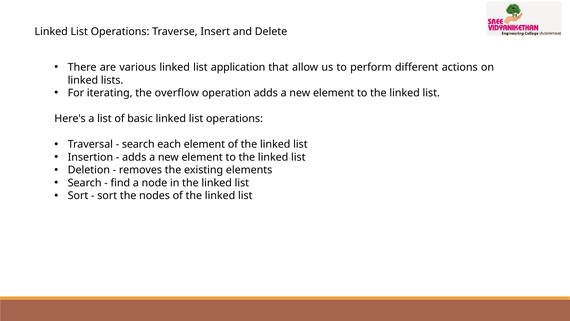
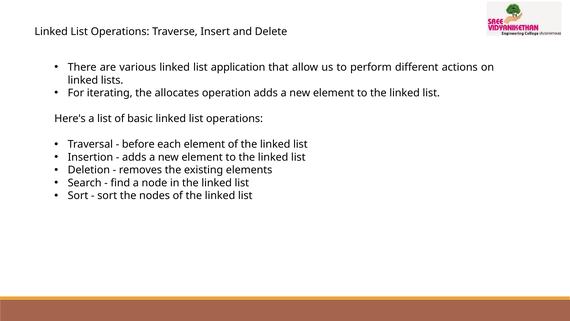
overflow: overflow -> allocates (177, 93)
search: search -> before (138, 144)
